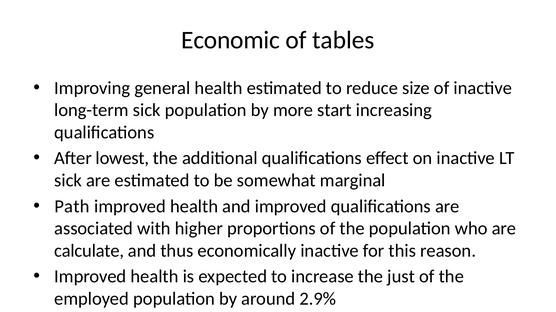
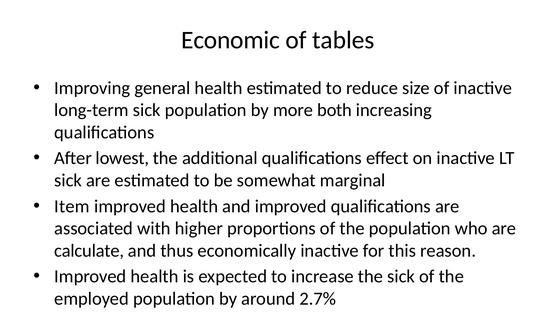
start: start -> both (335, 110)
Path: Path -> Item (72, 207)
the just: just -> sick (401, 277)
2.9%: 2.9% -> 2.7% (318, 299)
